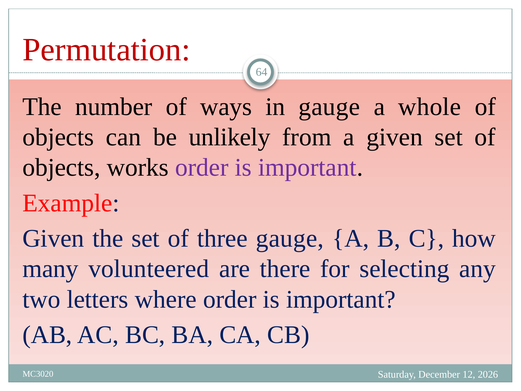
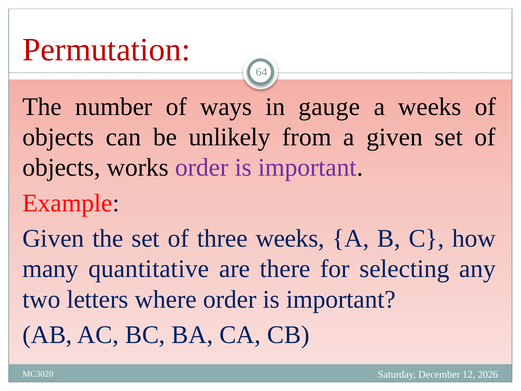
a whole: whole -> weeks (430, 107)
three gauge: gauge -> weeks (290, 238)
volunteered: volunteered -> quantitative (149, 269)
